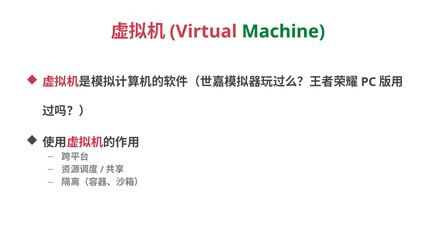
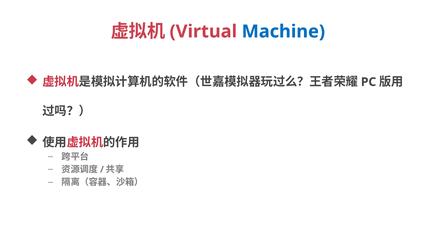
Machine colour: green -> blue (283, 32)
